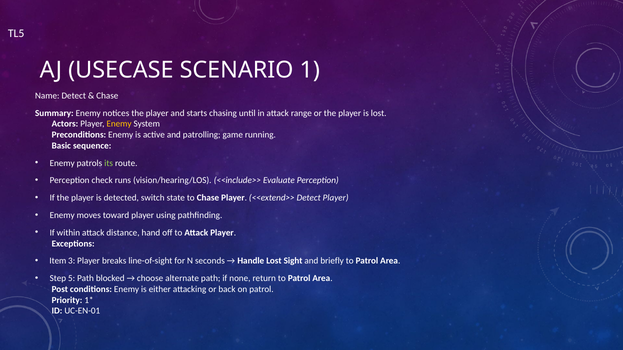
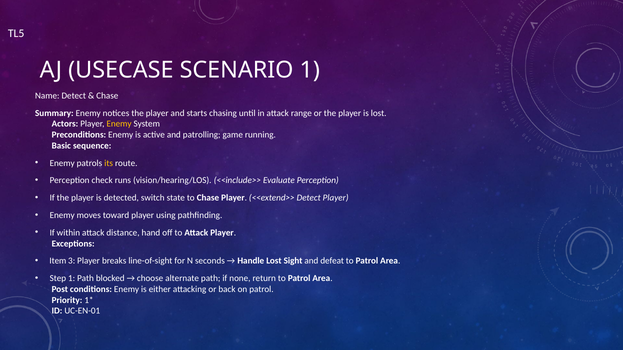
its colour: light green -> yellow (109, 163)
briefly: briefly -> defeat (332, 261)
Step 5: 5 -> 1 (72, 279)
